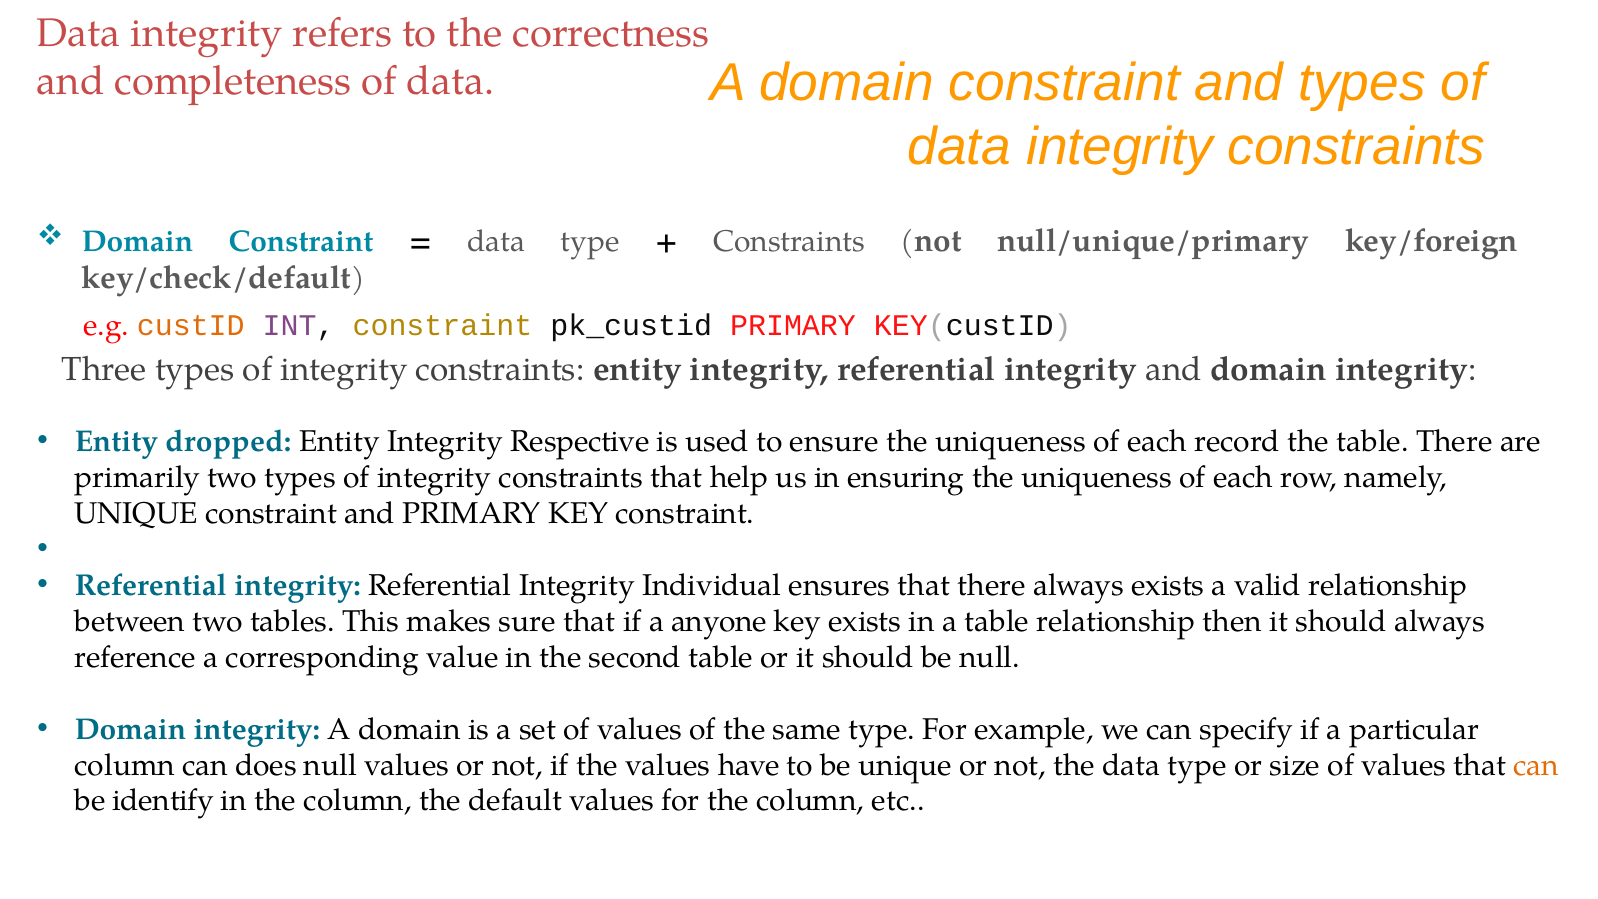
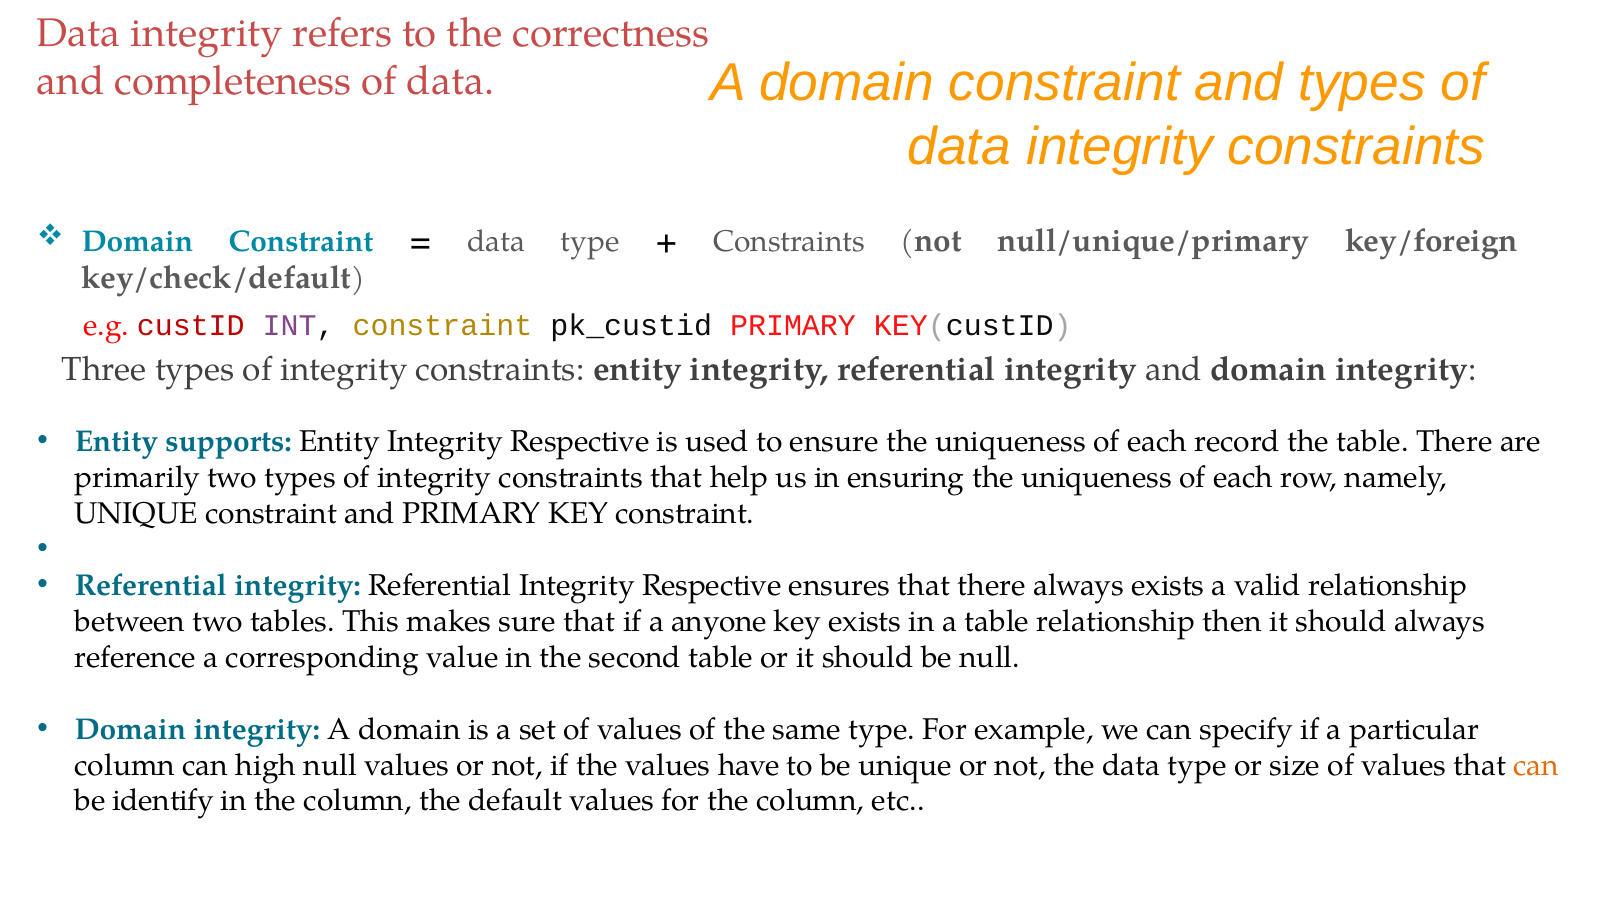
custID colour: orange -> red (191, 325)
dropped: dropped -> supports (229, 441)
Referential Integrity Individual: Individual -> Respective (712, 585)
does: does -> high (266, 765)
